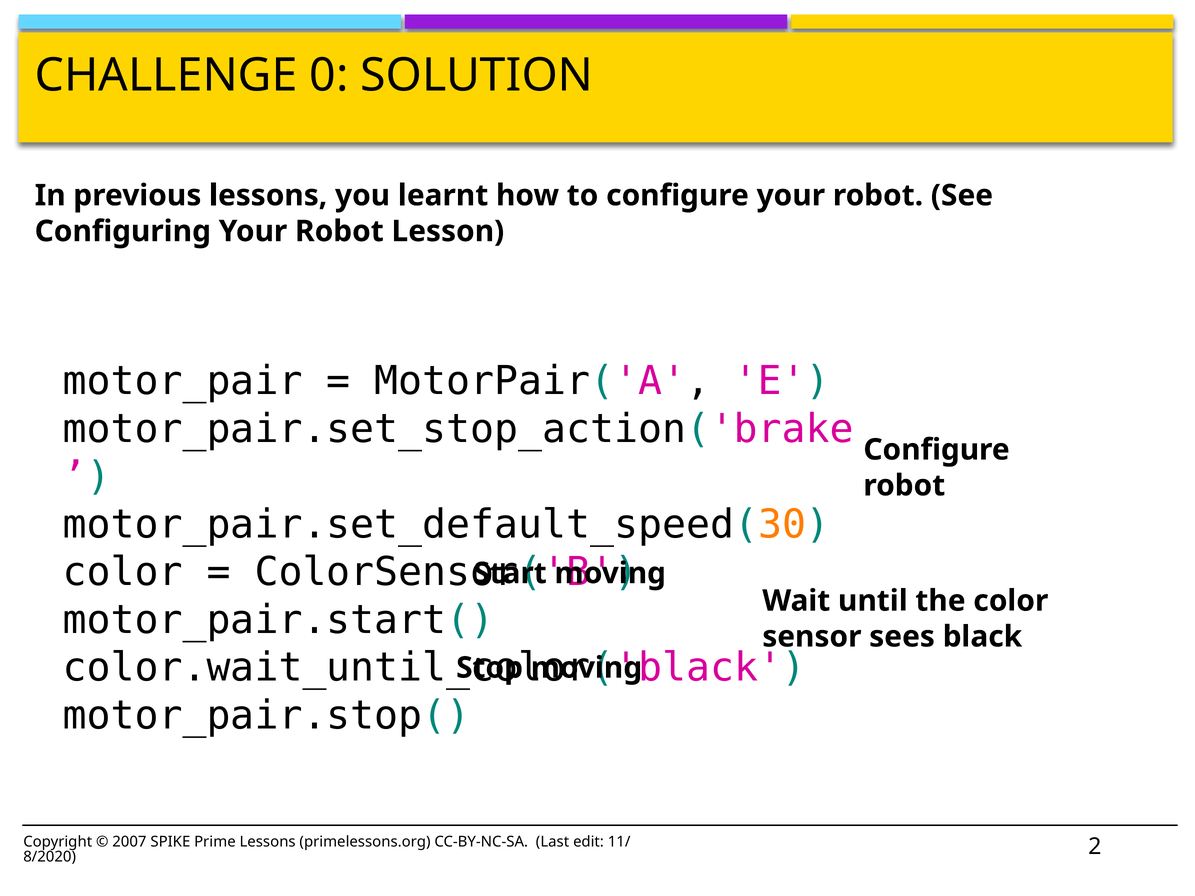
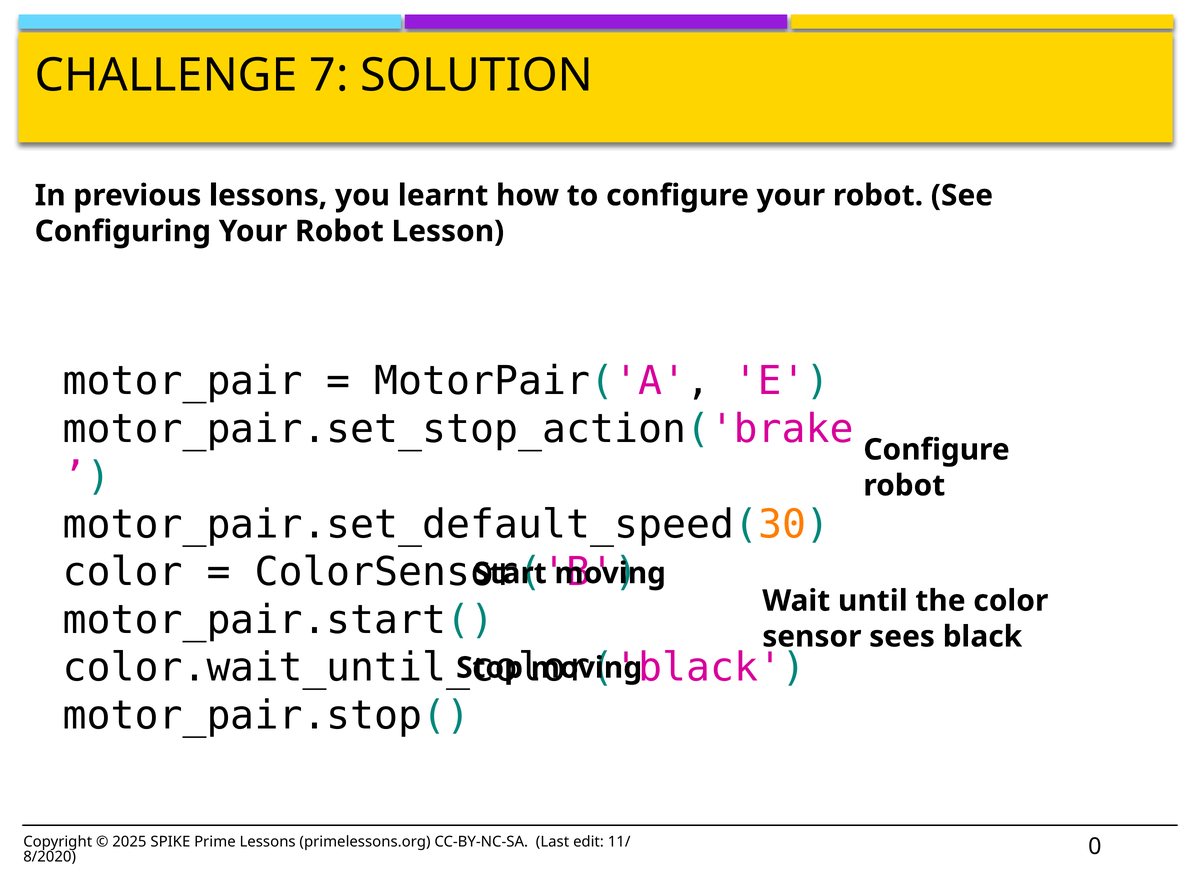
0: 0 -> 7 (329, 75)
2007: 2007 -> 2025 (129, 842)
2: 2 -> 0 (1095, 847)
